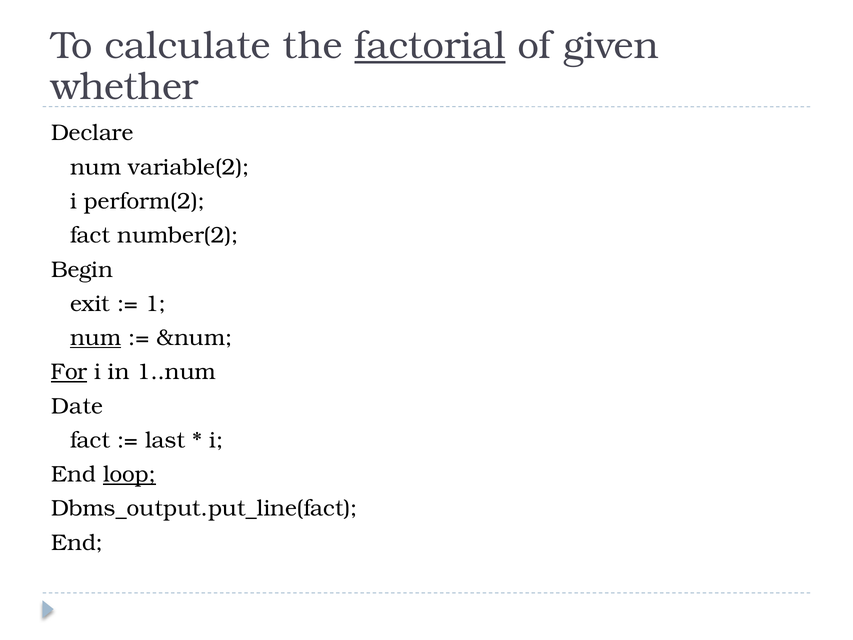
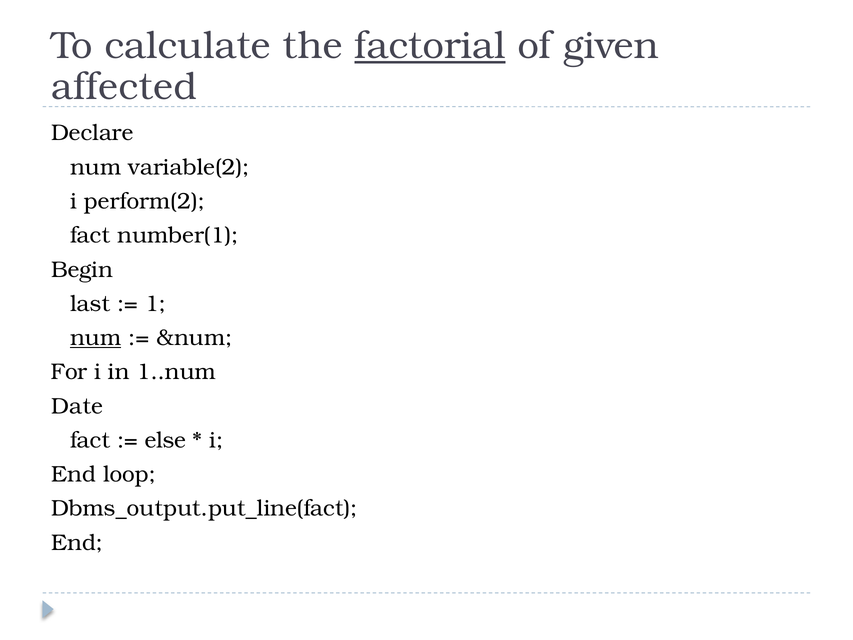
whether: whether -> affected (124, 87)
number(2: number(2 -> number(1 (178, 235)
exit: exit -> last (90, 304)
For underline: present -> none (69, 372)
last: last -> else (165, 440)
loop underline: present -> none (130, 474)
